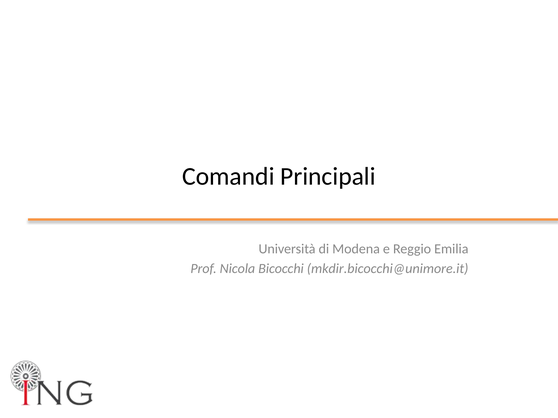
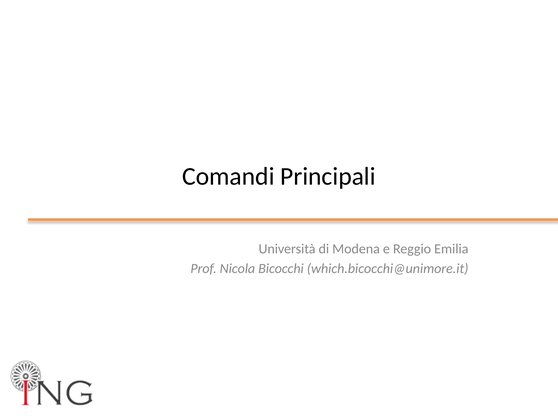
mkdir.bicocchi@unimore.it: mkdir.bicocchi@unimore.it -> which.bicocchi@unimore.it (388, 269)
